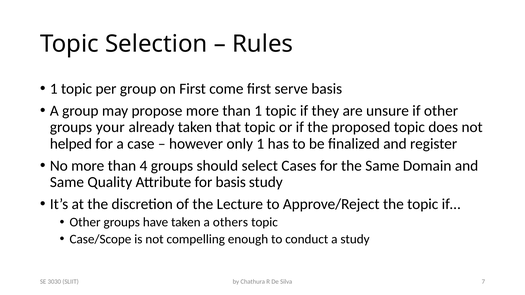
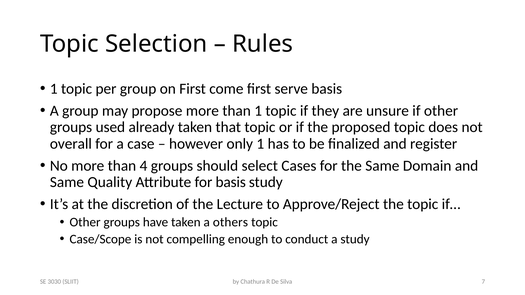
your: your -> used (110, 127)
helped: helped -> overall (71, 144)
